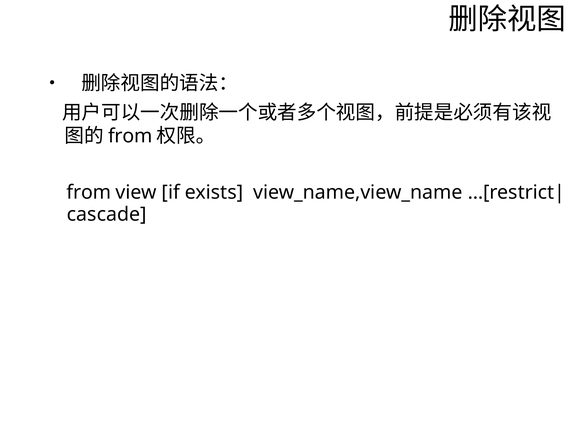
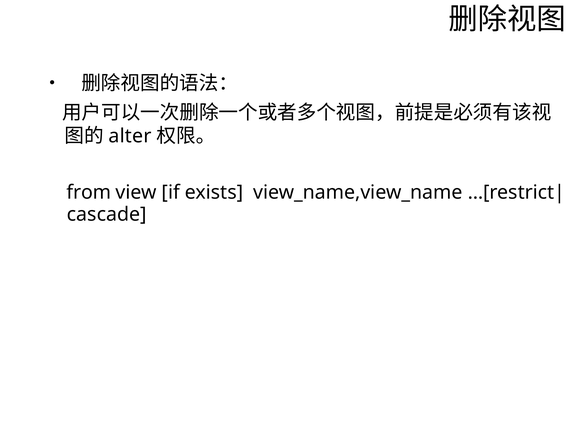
from: from -> alter (130, 136)
